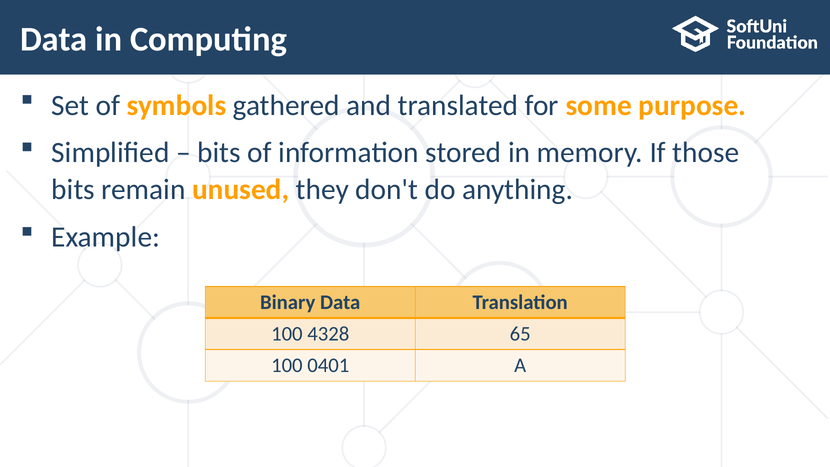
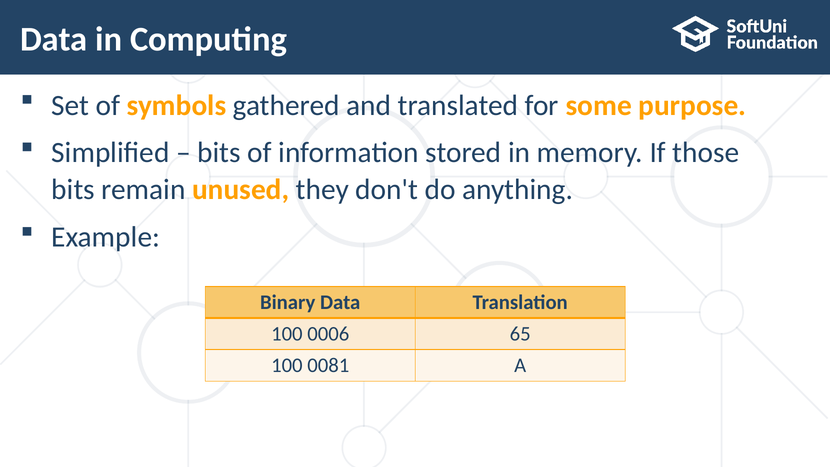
4328: 4328 -> 0006 (328, 334)
0401: 0401 -> 0081 (328, 365)
